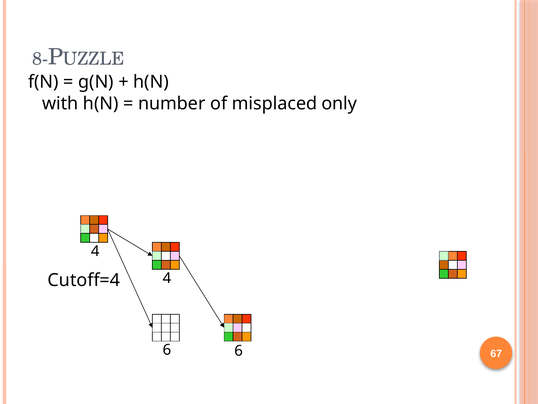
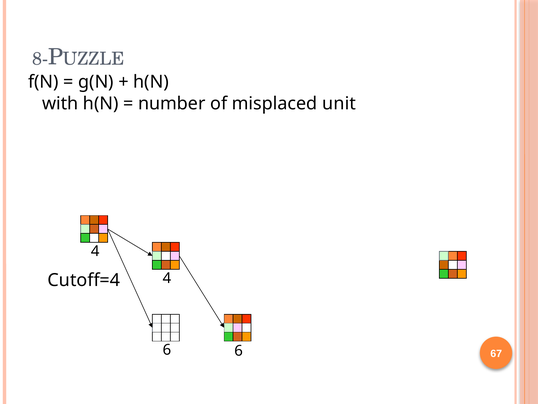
only: only -> unit (339, 103)
